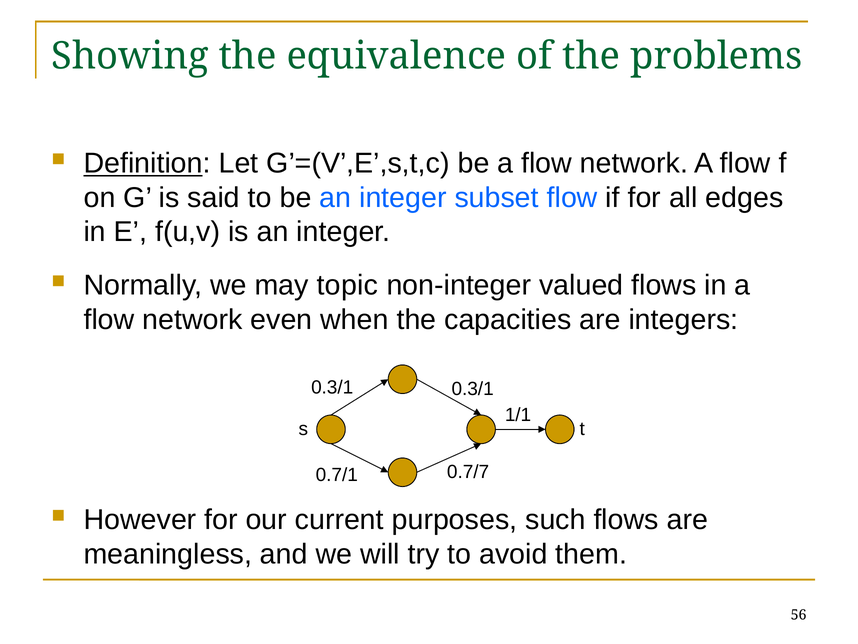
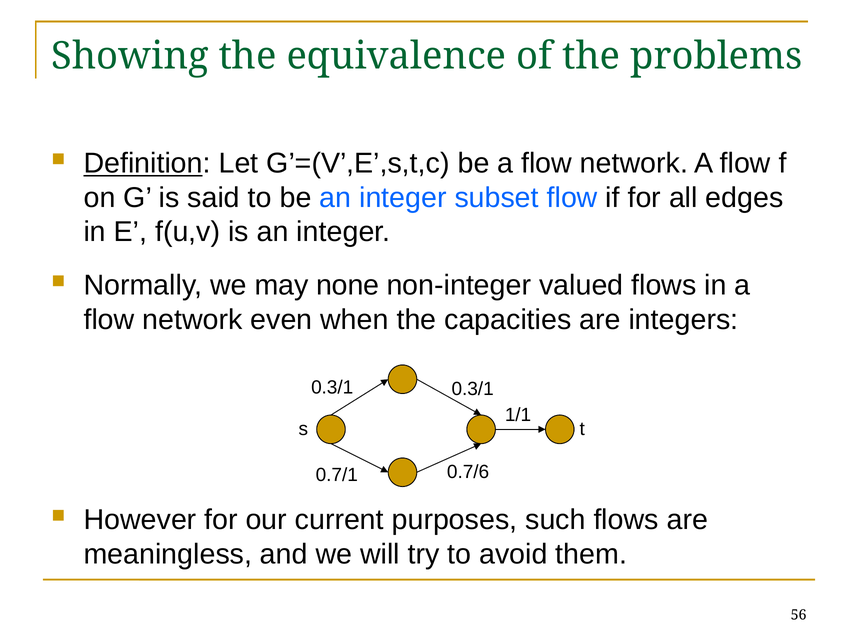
topic: topic -> none (348, 285)
0.7/7: 0.7/7 -> 0.7/6 (468, 472)
